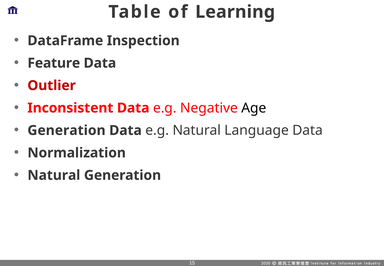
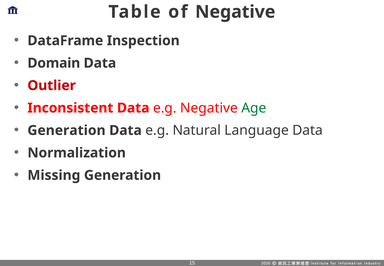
of Learning: Learning -> Negative (235, 12)
Feature: Feature -> Domain (54, 63)
Age colour: black -> green (254, 108)
Natural: Natural -> Missing (54, 175)
